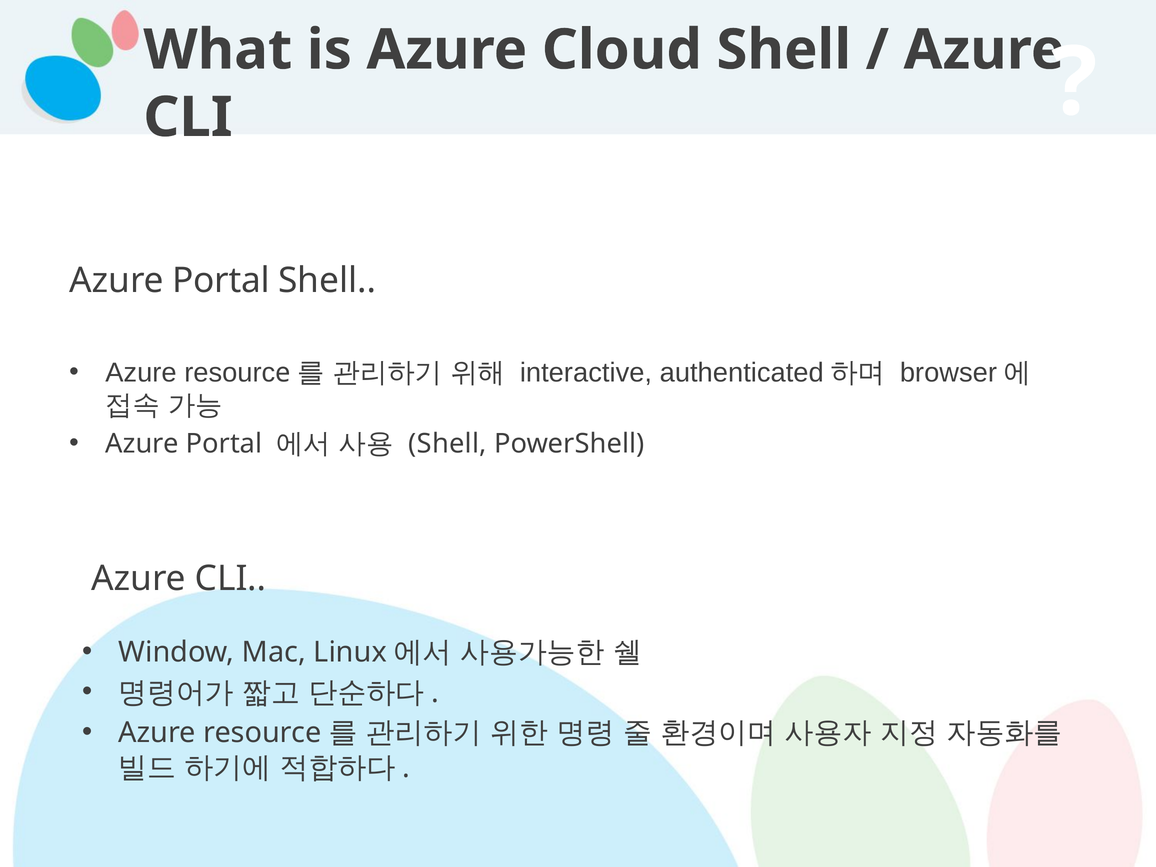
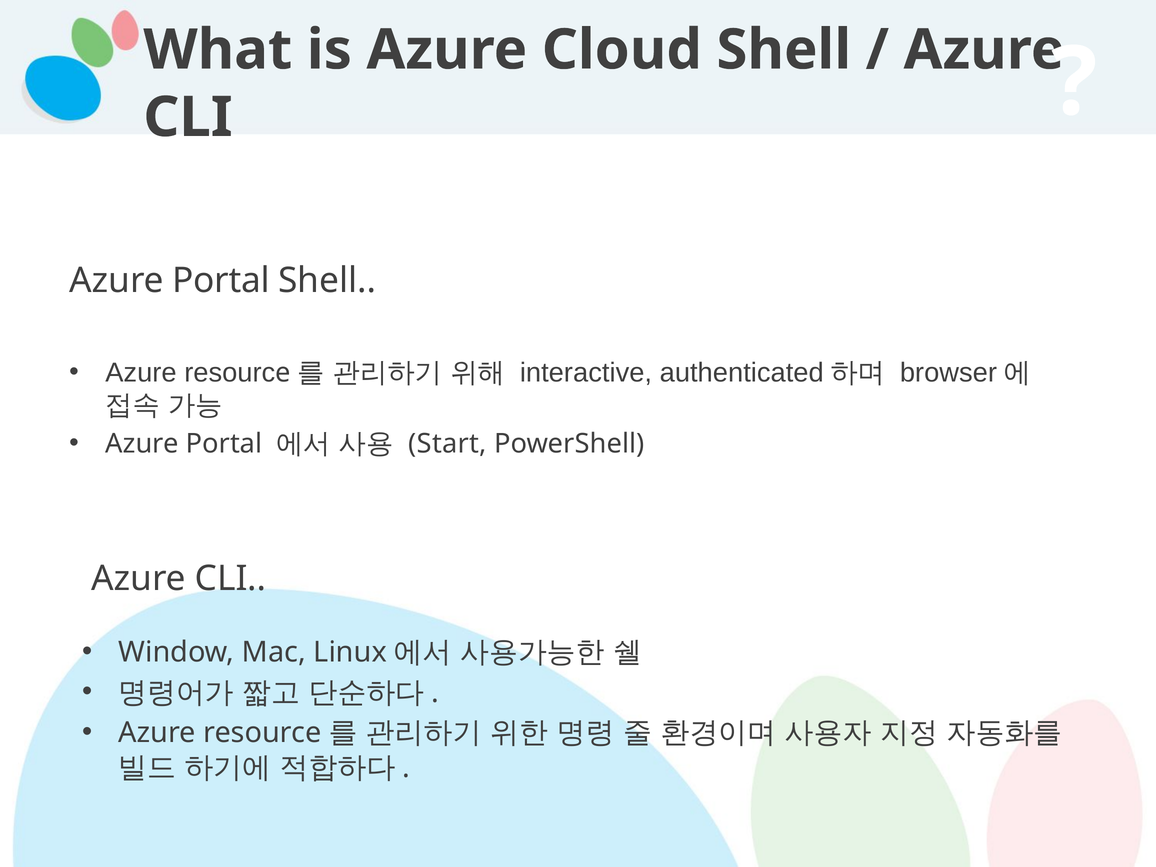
Shell: Shell -> Start (448, 444)
